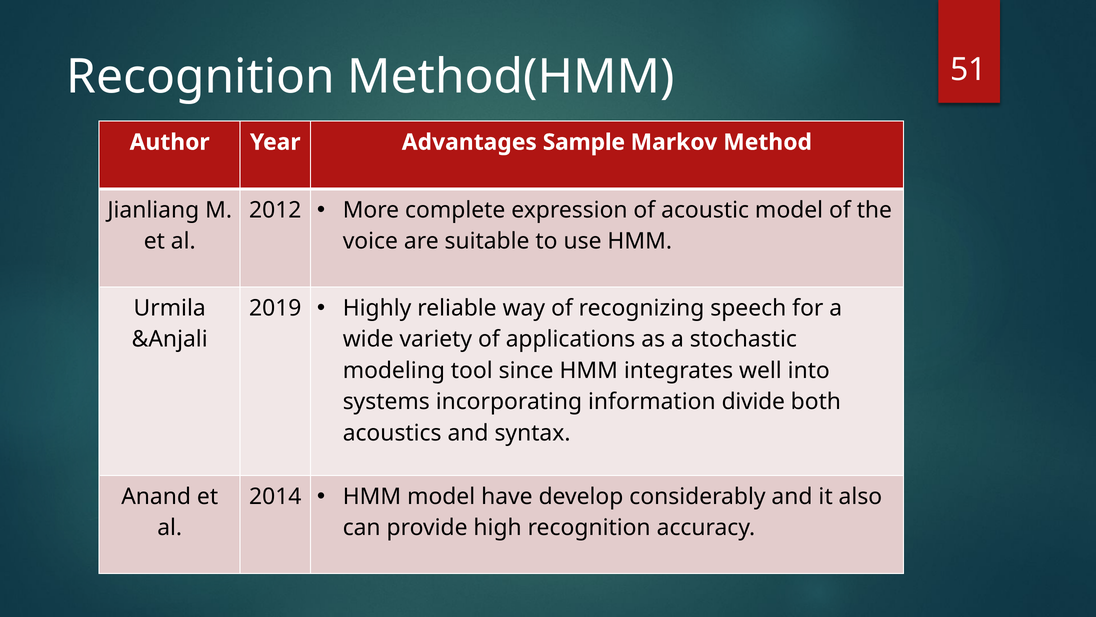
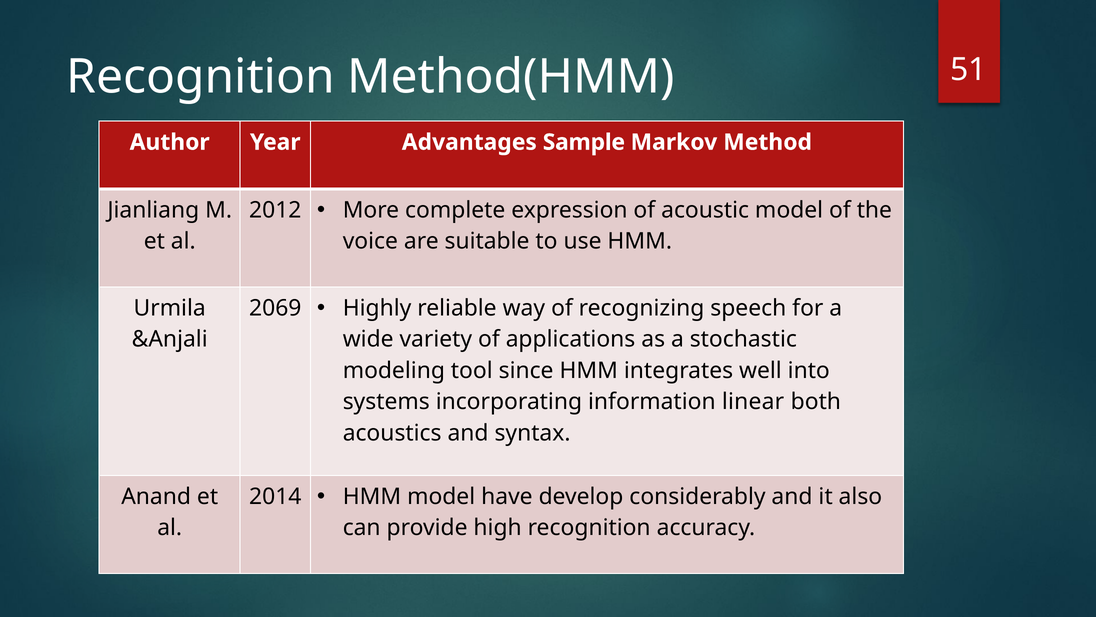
2019: 2019 -> 2069 (275, 308)
divide: divide -> linear (753, 402)
